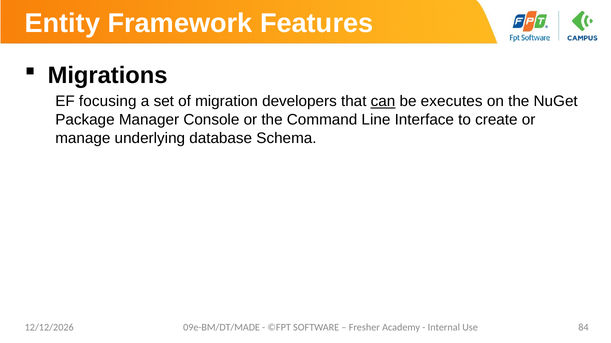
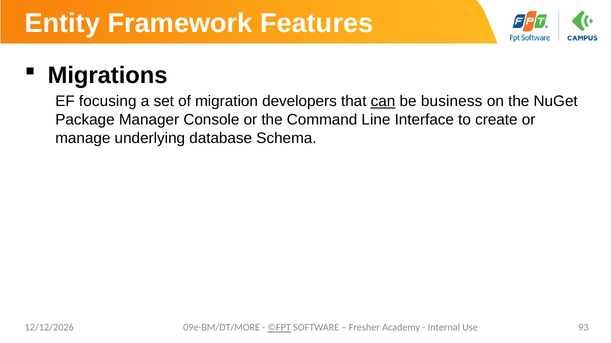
executes: executes -> business (452, 102)
09e-BM/DT/MADE: 09e-BM/DT/MADE -> 09e-BM/DT/MORE (222, 328)
©FPT underline: none -> present (279, 328)
84: 84 -> 93 (583, 328)
